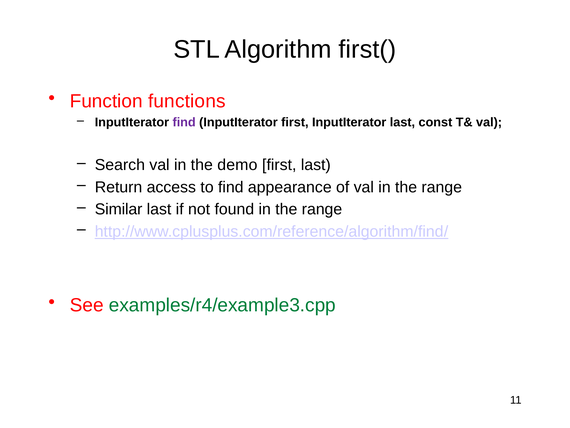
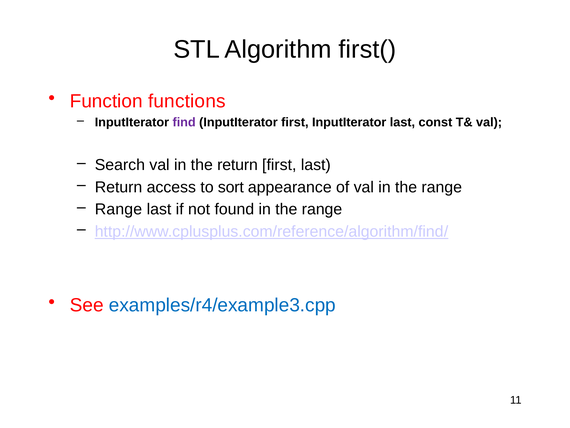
the demo: demo -> return (238, 165)
to find: find -> sort (231, 187)
Similar: Similar -> Range (118, 209)
examples/r4/example3.cpp colour: green -> blue (222, 305)
